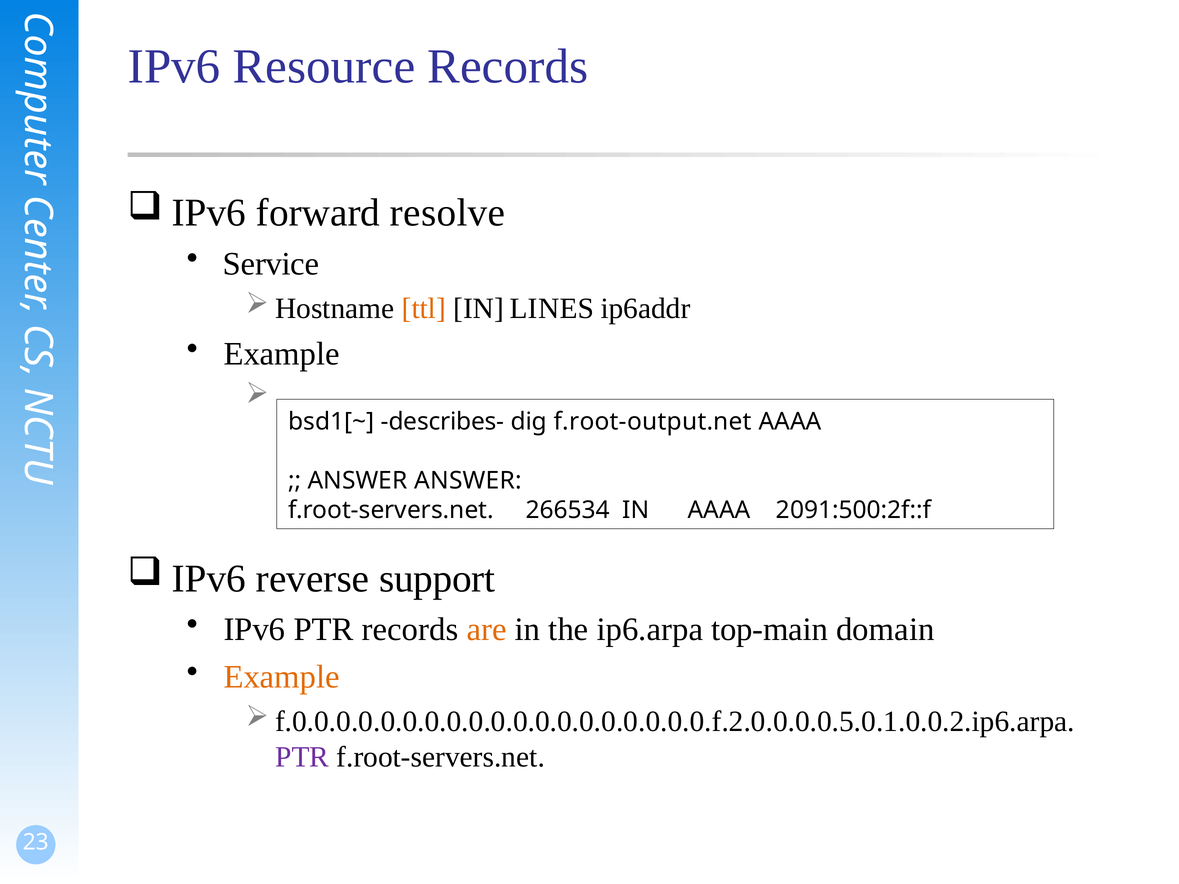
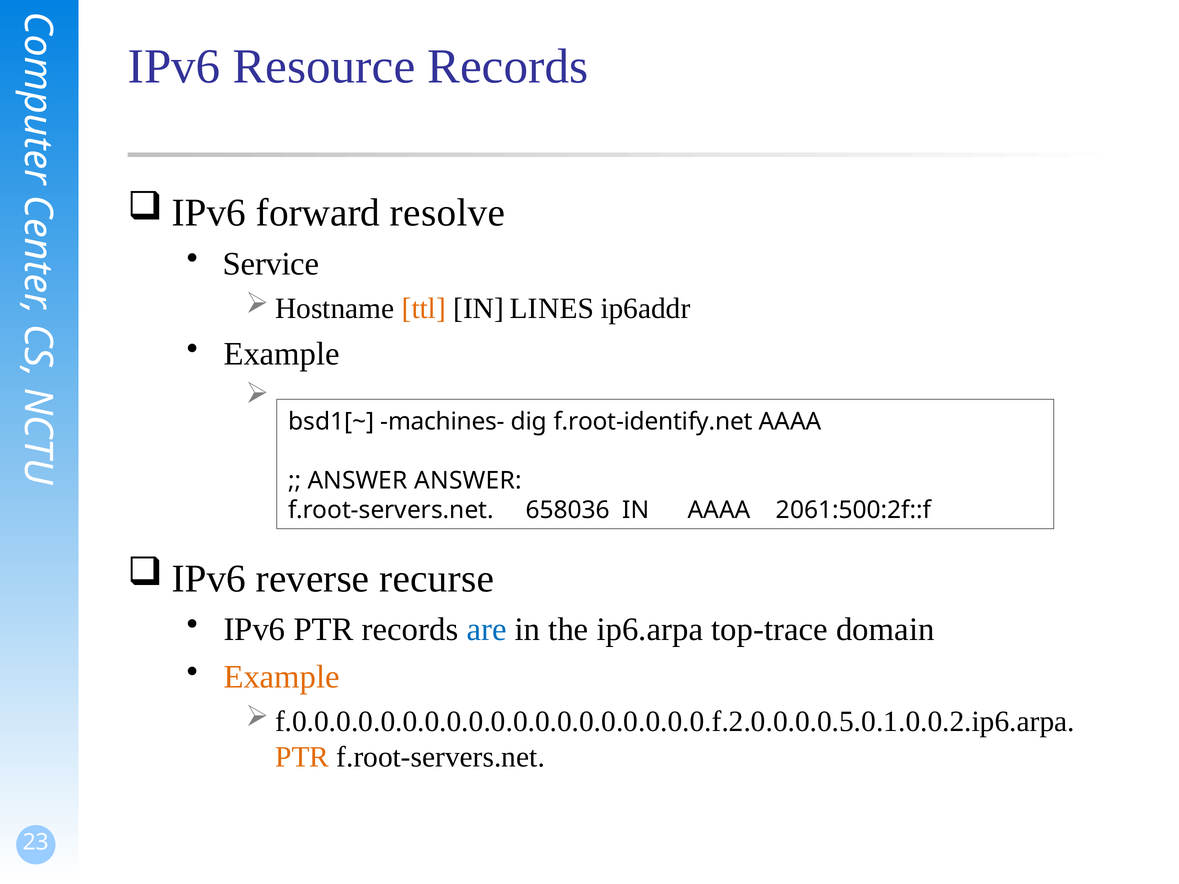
describes-: describes- -> machines- (443, 422)
f.root-output.net: f.root-output.net -> f.root-identify.net (653, 422)
266534: 266534 -> 658036 (568, 510)
2091:500:2f::f: 2091:500:2f::f -> 2061:500:2f::f (854, 510)
support: support -> recurse (437, 579)
are colour: orange -> blue (487, 630)
top-main: top-main -> top-trace (770, 630)
PTR colour: purple -> orange (302, 757)
